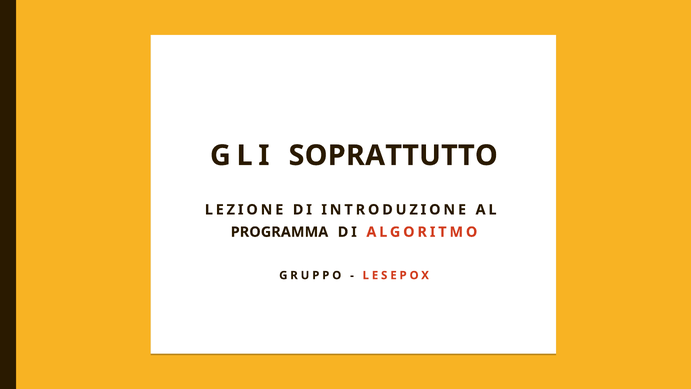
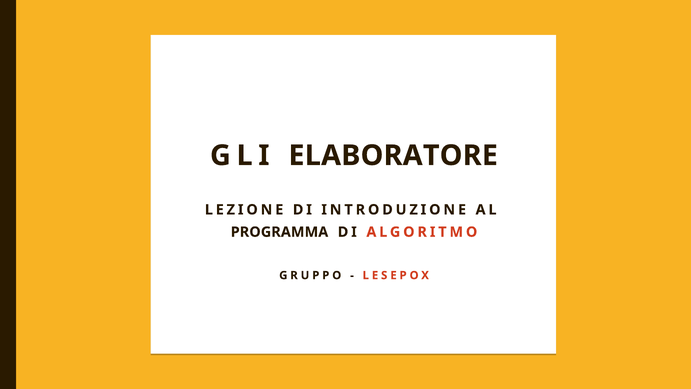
SOPRATTUTTO: SOPRATTUTTO -> ELABORATORE (393, 155)
